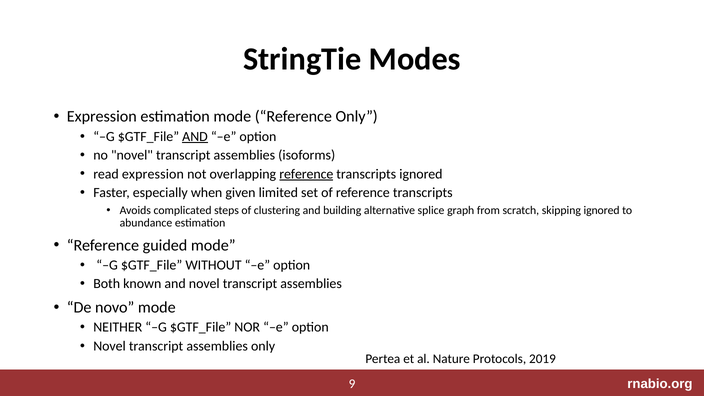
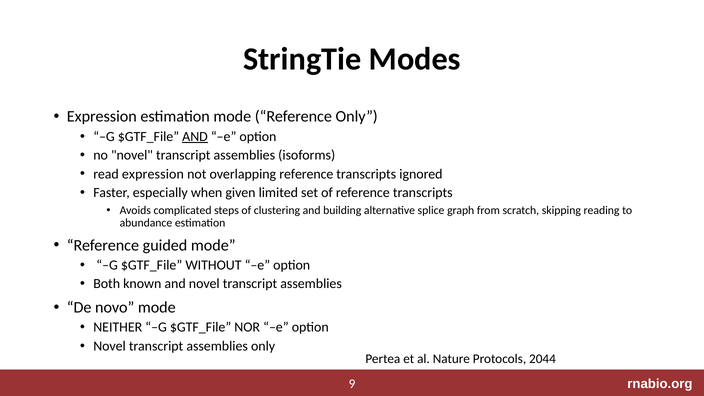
reference underline: present -> none (306, 174)
skipping ignored: ignored -> reading (602, 210)
2019: 2019 -> 2044 (542, 359)
